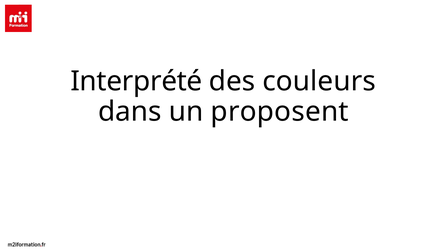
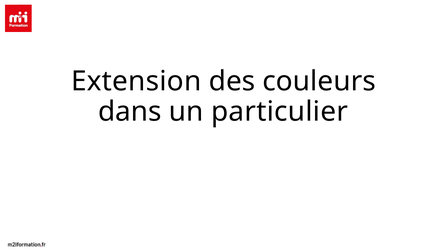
Interprété: Interprété -> Extension (136, 82)
proposent: proposent -> particulier (280, 112)
